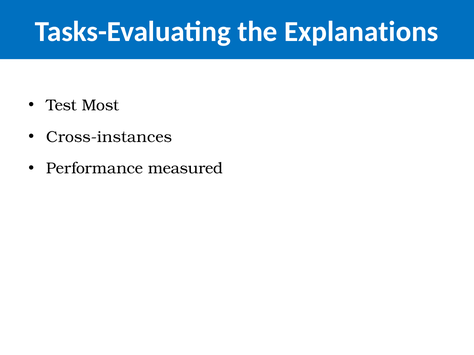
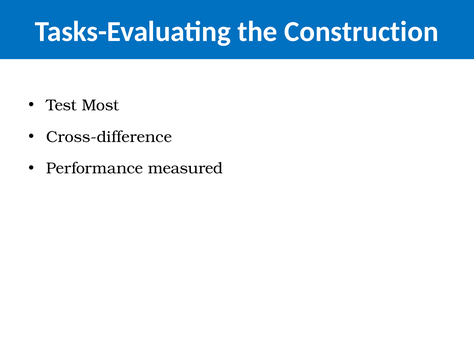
Explanations: Explanations -> Construction (361, 32)
Cross-instances: Cross-instances -> Cross-difference (109, 137)
